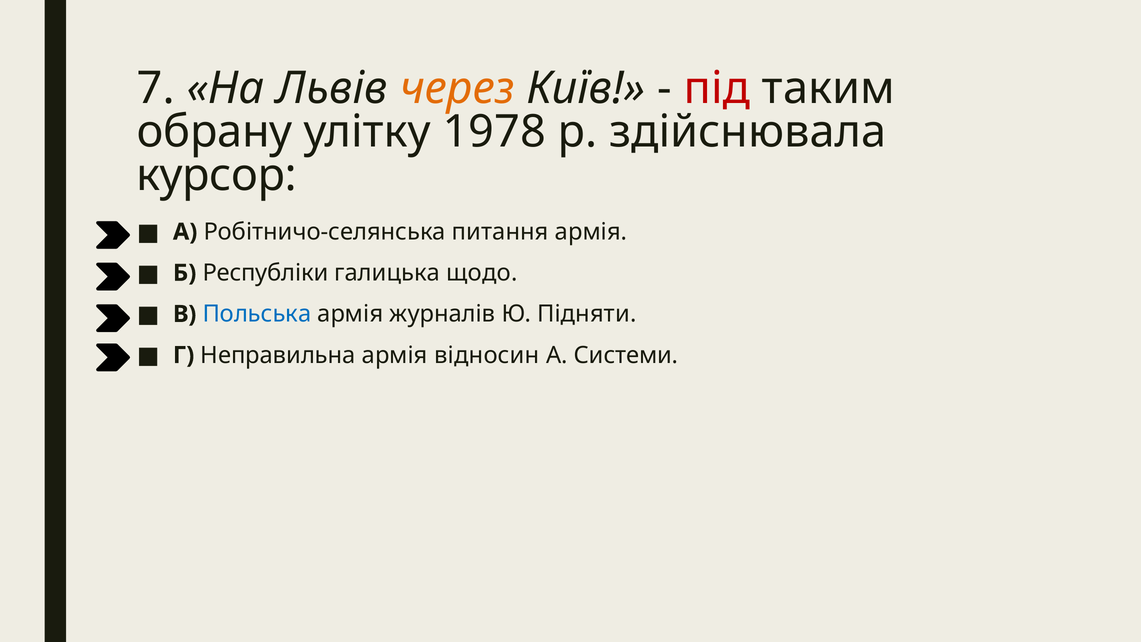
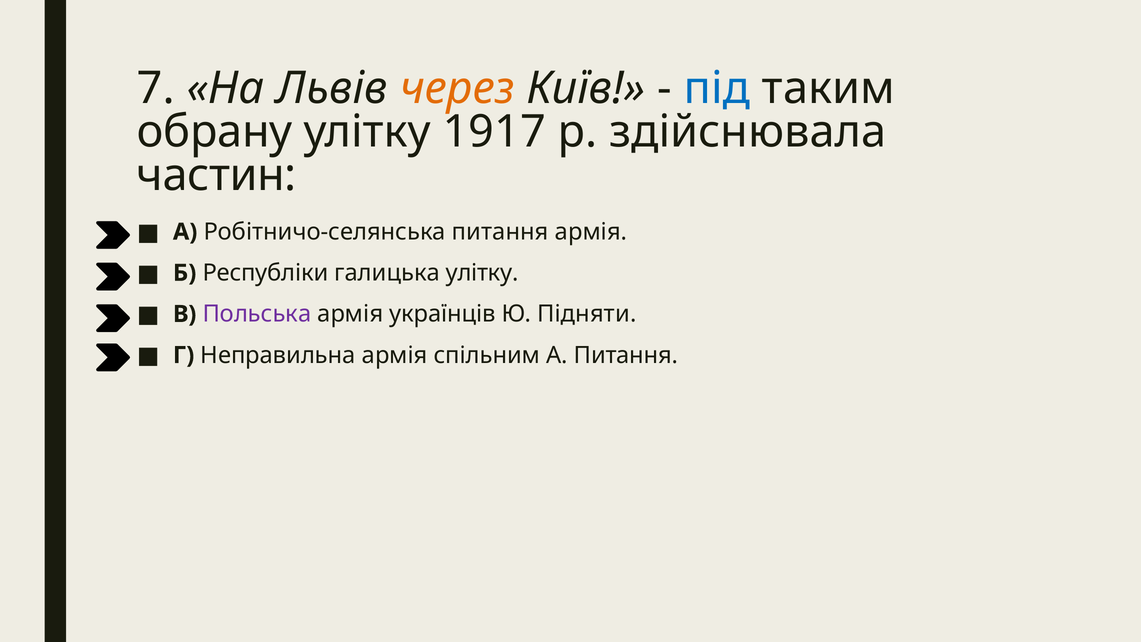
під colour: red -> blue (717, 88)
1978: 1978 -> 1917 (494, 132)
курсор: курсор -> частин (216, 175)
галицька щодо: щодо -> улітку (482, 273)
Польська colour: blue -> purple (257, 314)
журналів: журналів -> українців (443, 314)
відносин: відносин -> спільним (487, 355)
А Системи: Системи -> Питання (626, 355)
